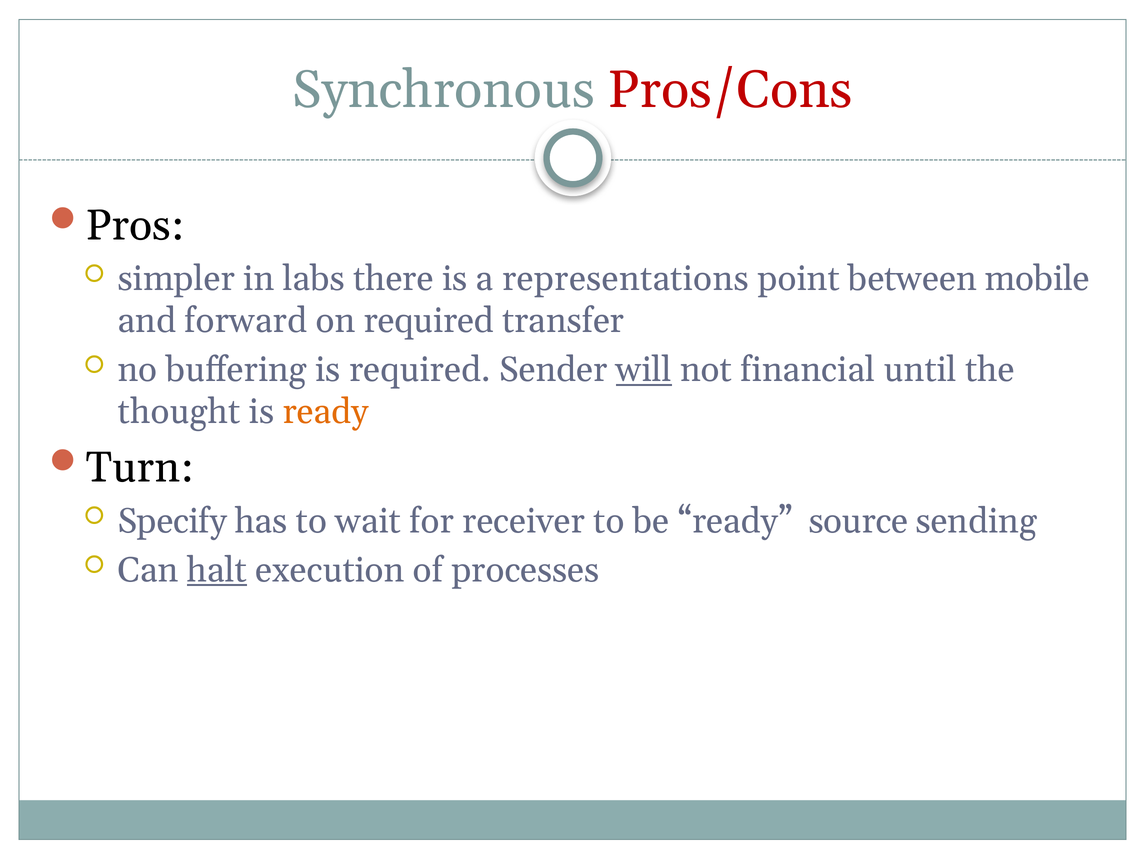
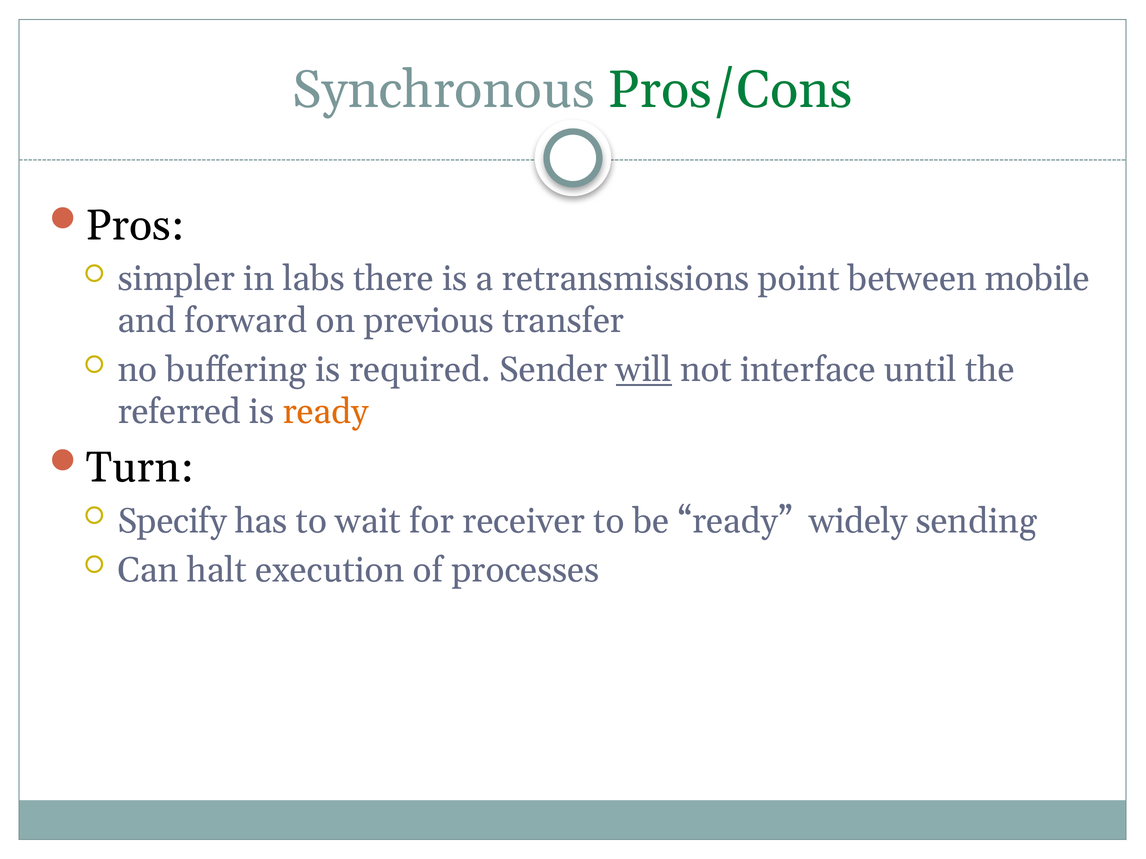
Pros/Cons colour: red -> green (730, 90)
representations: representations -> retransmissions (626, 279)
on required: required -> previous (429, 321)
financial: financial -> interface (808, 370)
thought: thought -> referred (179, 412)
source: source -> widely (858, 521)
halt underline: present -> none (217, 570)
